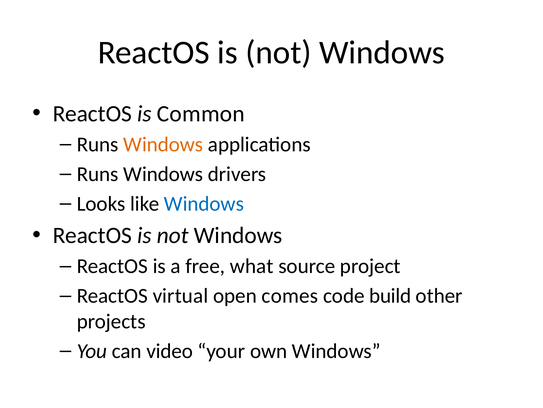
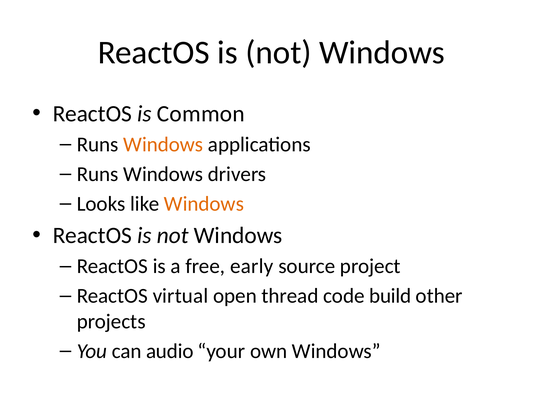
Windows colour: blue -> orange (204, 203)
what: what -> early (252, 266)
comes: comes -> thread (290, 295)
video: video -> audio (170, 350)
